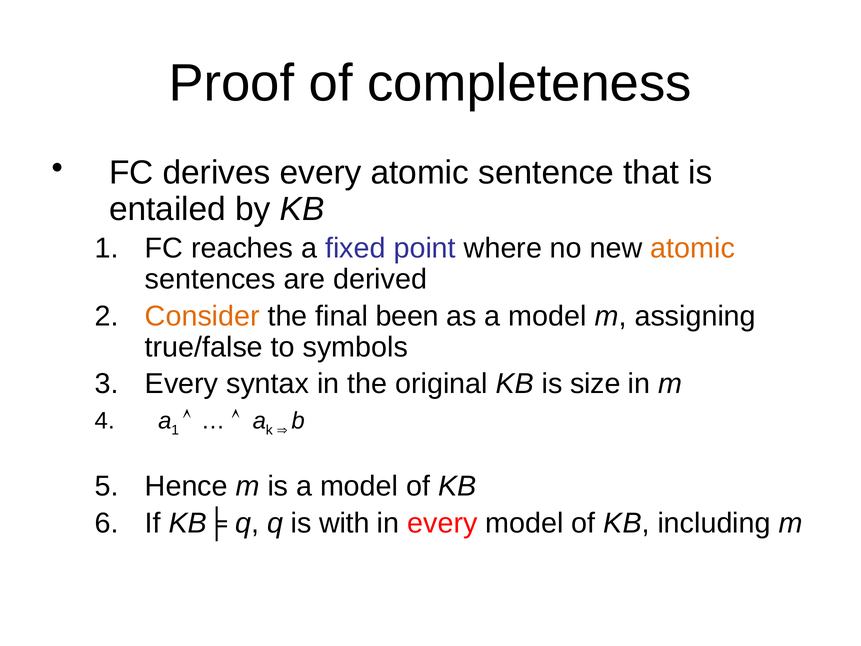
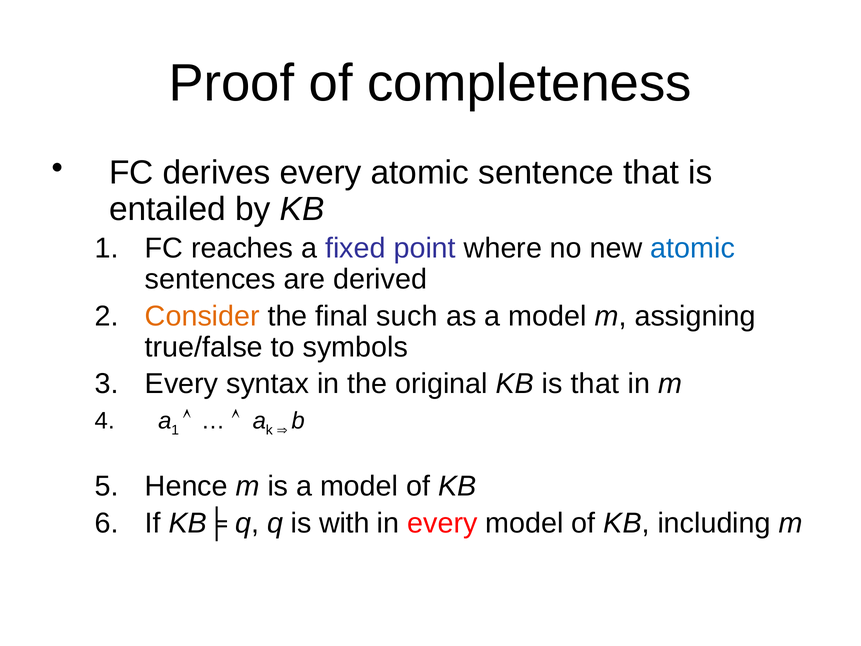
atomic colour: orange -> blue (693, 248)
been: been -> such (407, 316)
is size: size -> that (595, 384)
